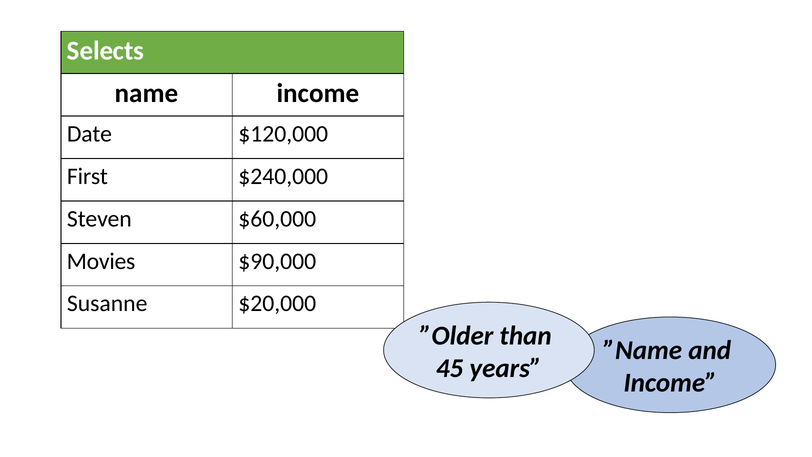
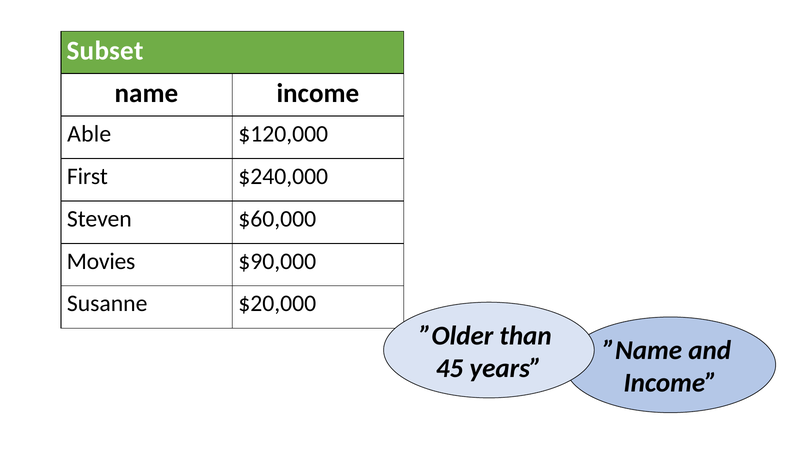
Selects: Selects -> Subset (105, 51)
Date: Date -> Able (89, 134)
